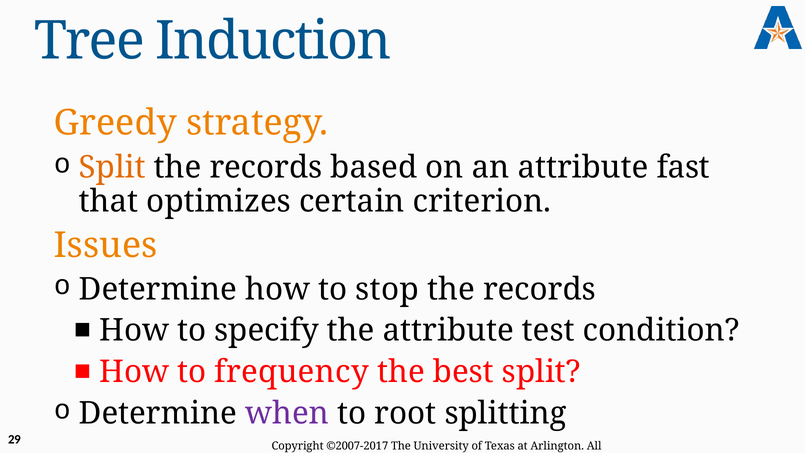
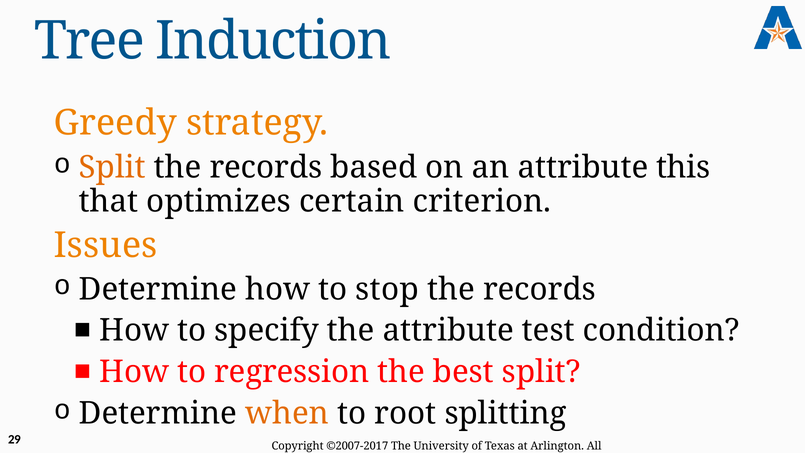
fast: fast -> this (683, 167)
frequency: frequency -> regression (292, 372)
when colour: purple -> orange (287, 413)
